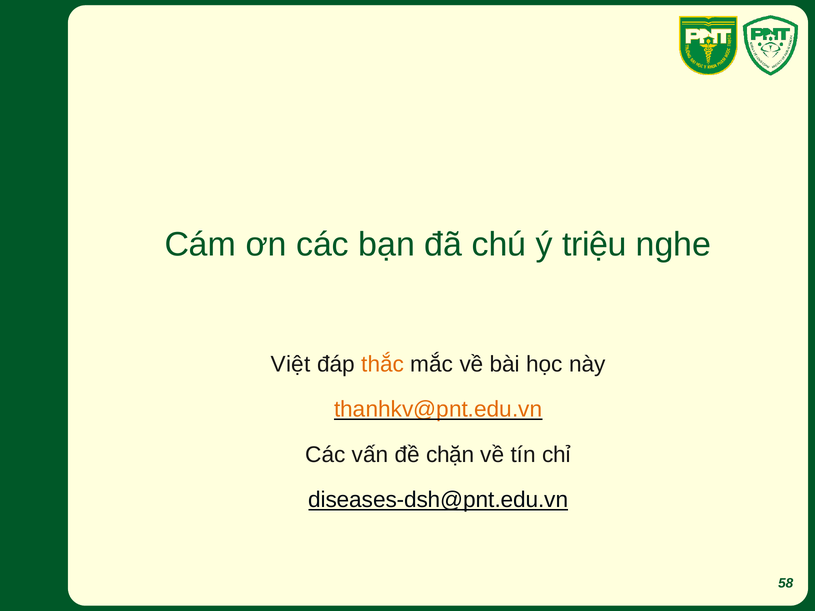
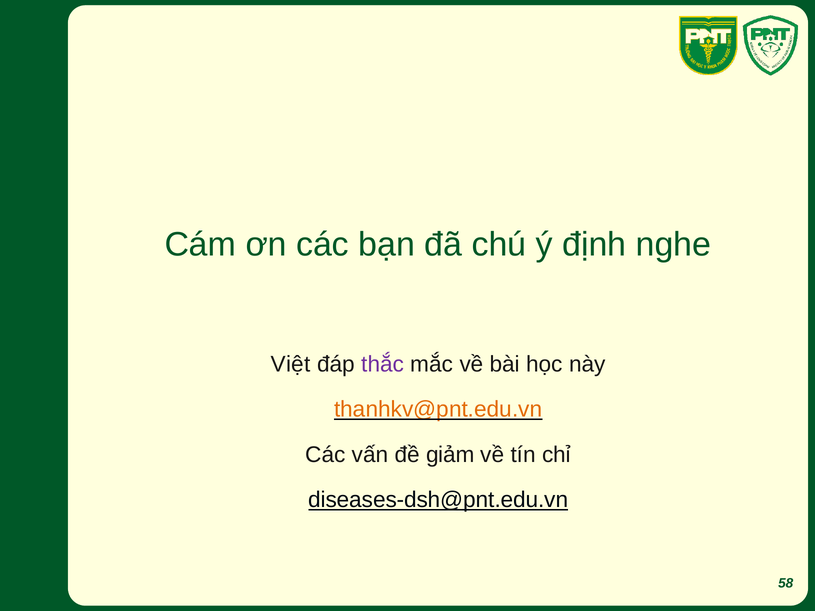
triệu: triệu -> định (594, 244)
thắc colour: orange -> purple (383, 364)
chặn: chặn -> giảm (450, 455)
